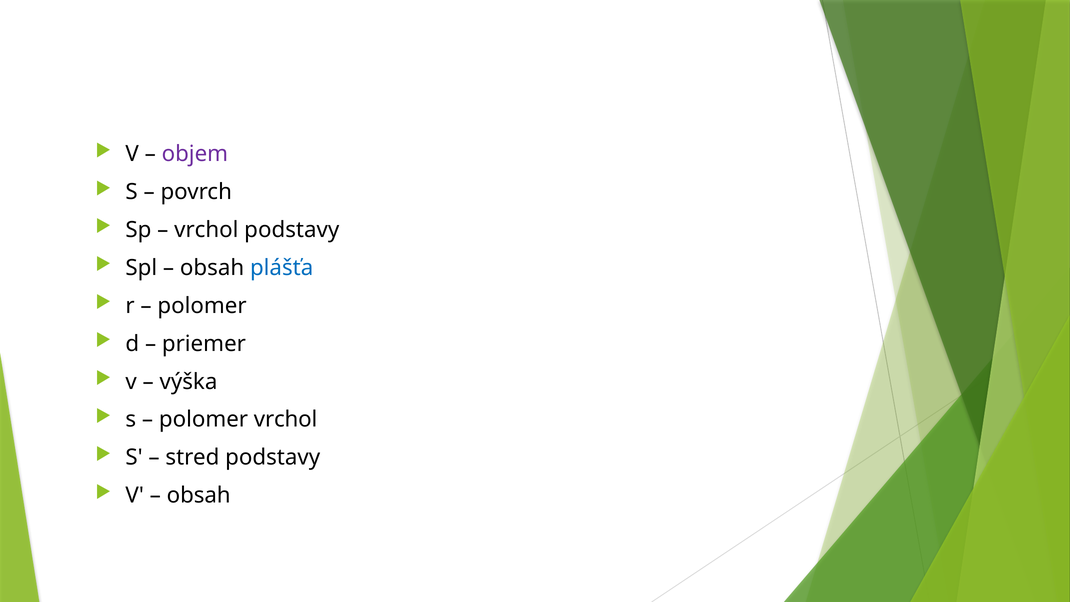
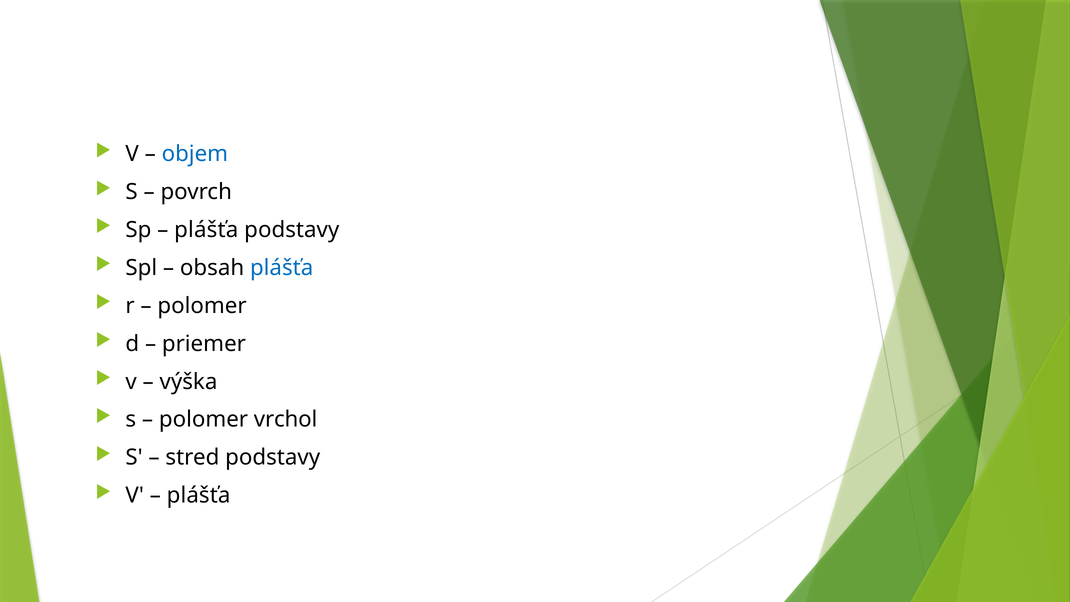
objem colour: purple -> blue (195, 154)
vrchol: vrchol -> plášťa (206, 230)
obsah: obsah -> plášťa (199, 495)
